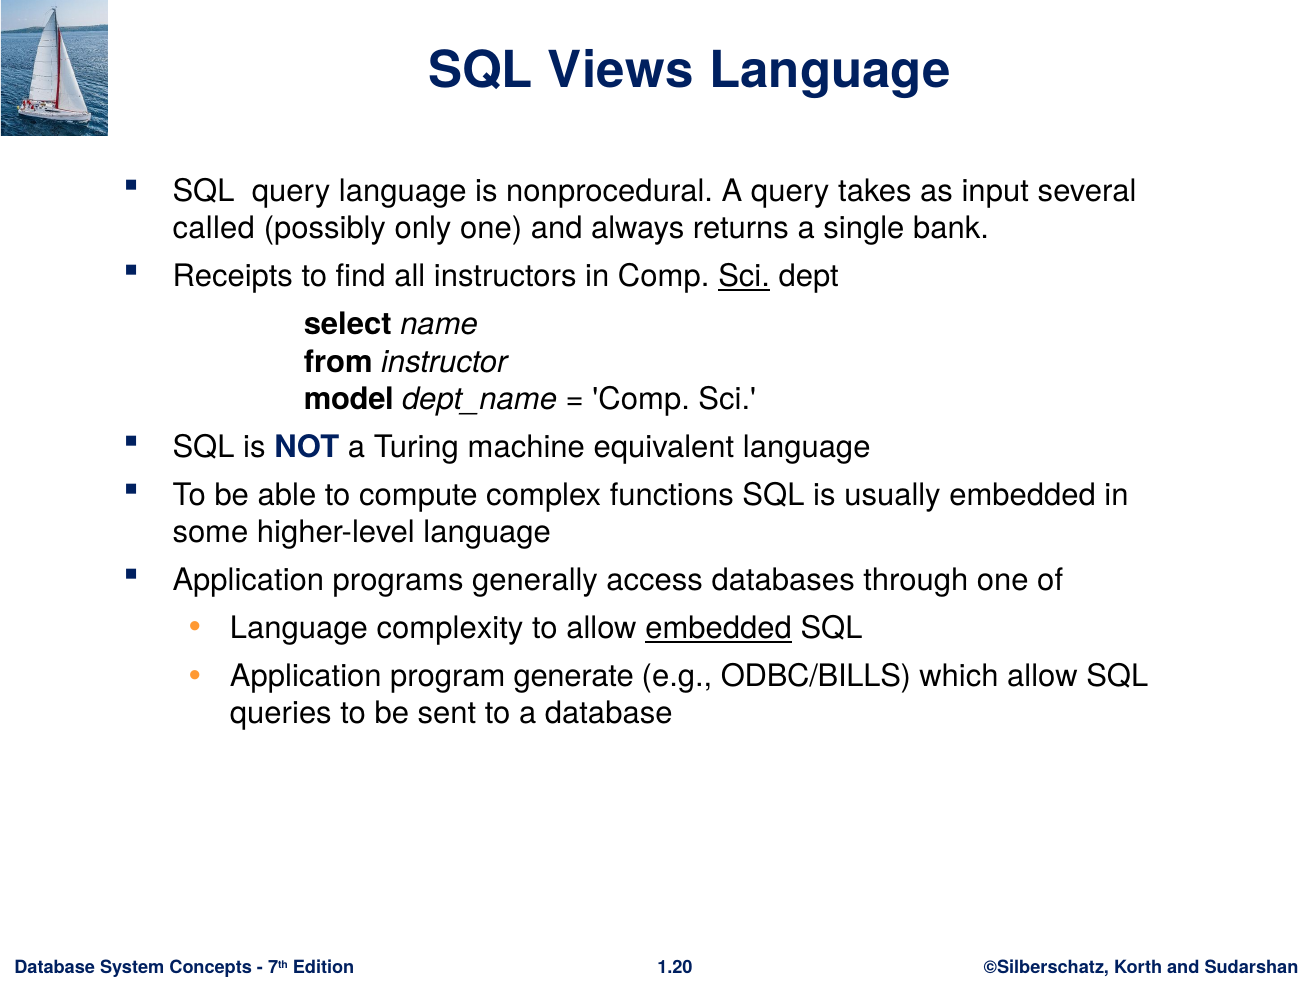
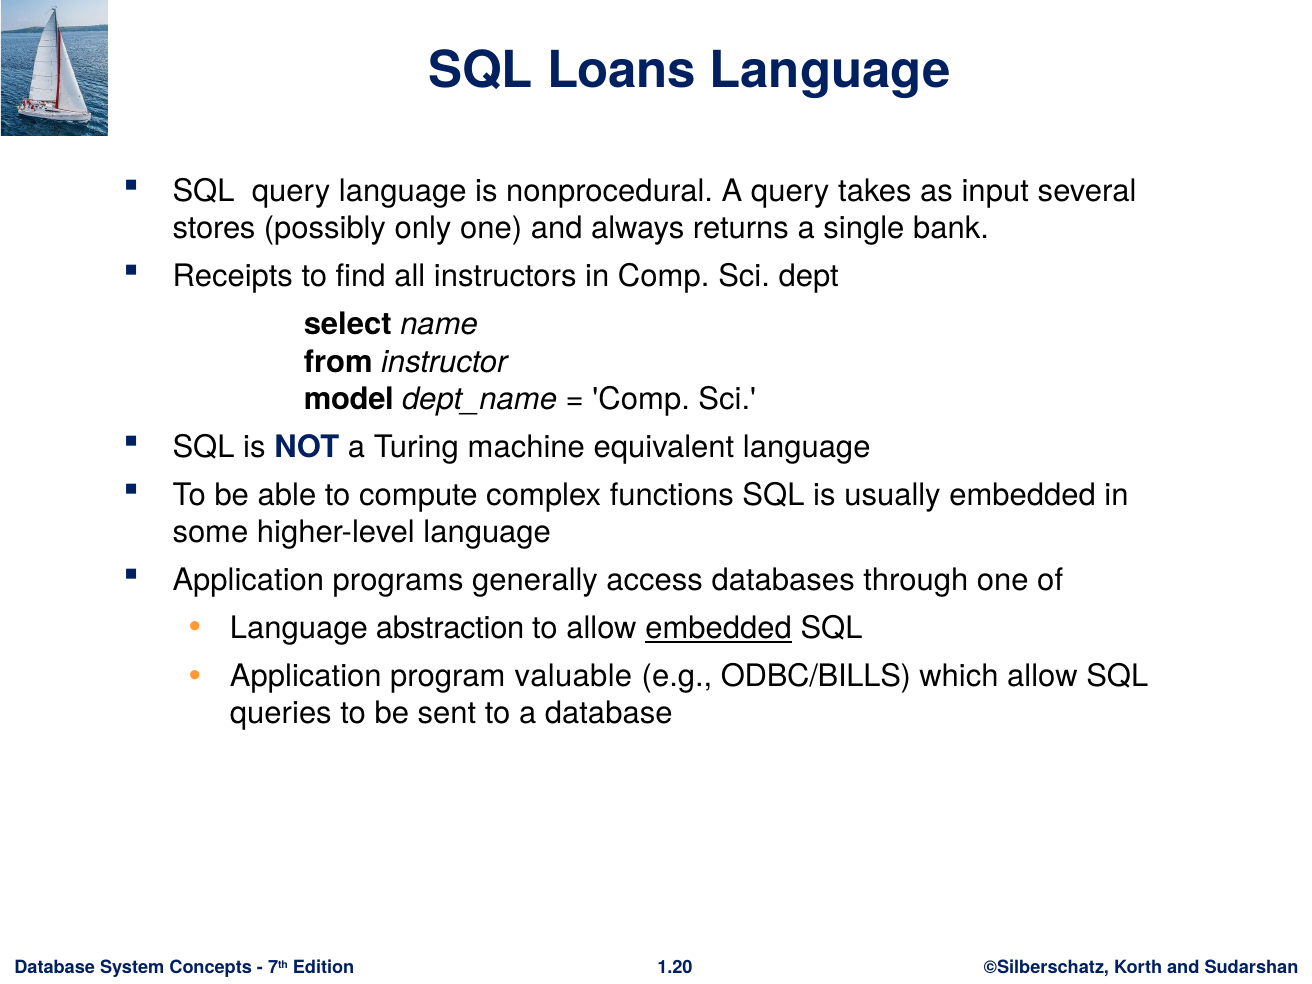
Views: Views -> Loans (621, 71)
called: called -> stores (214, 229)
Sci underline: present -> none (744, 277)
complexity: complexity -> abstraction (450, 628)
generate: generate -> valuable (573, 676)
